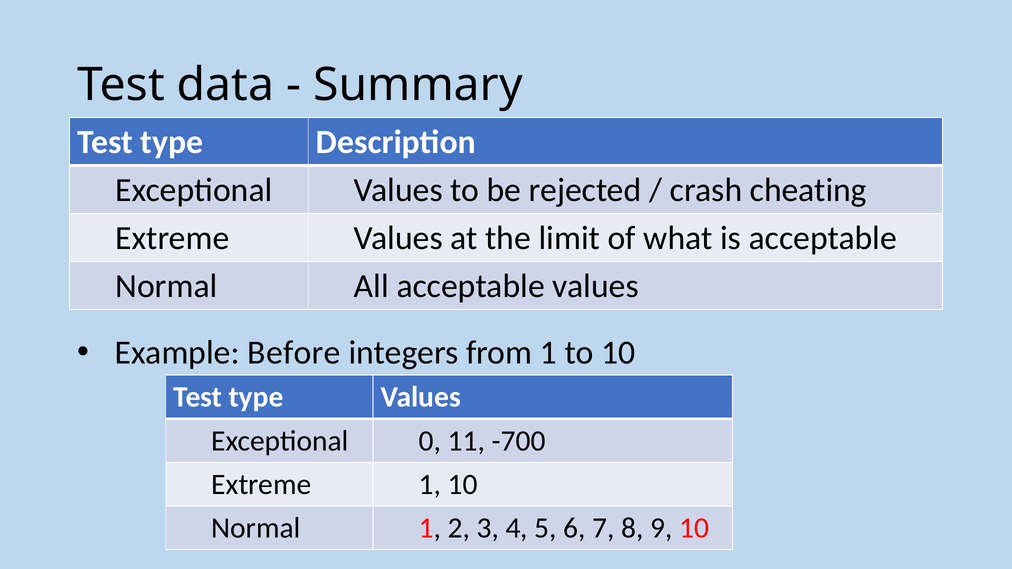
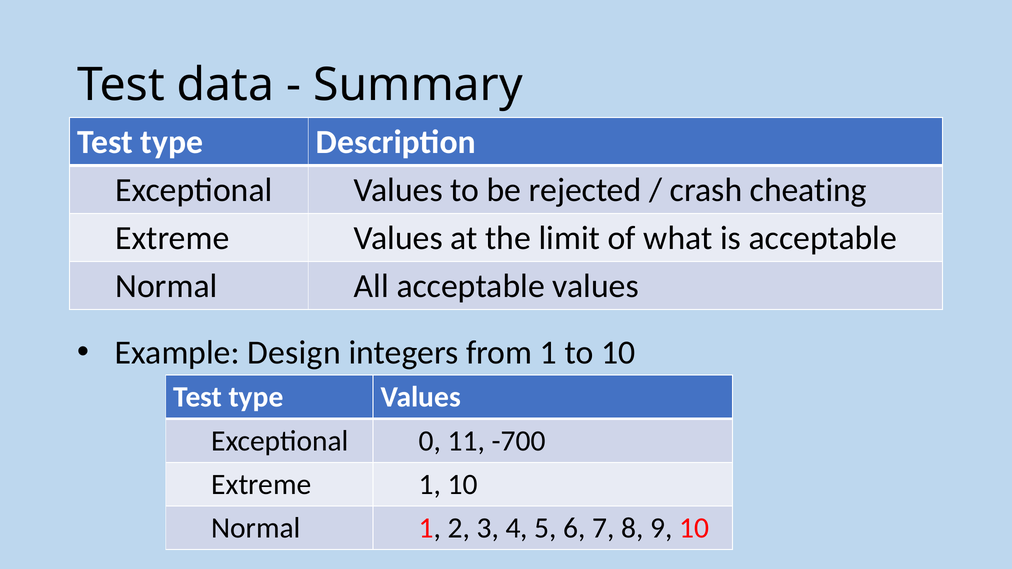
Before: Before -> Design (294, 353)
